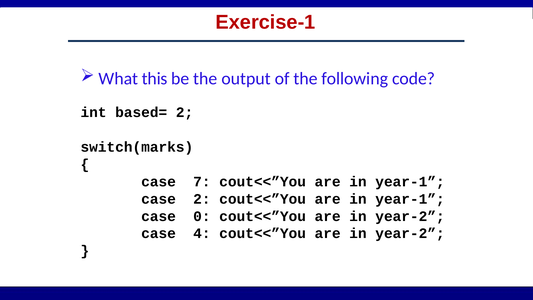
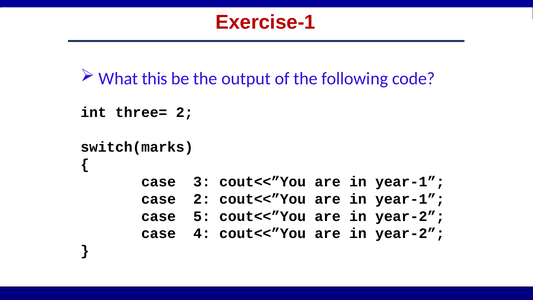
based=: based= -> three= (141, 112)
7: 7 -> 3 (202, 181)
0: 0 -> 5 (202, 216)
